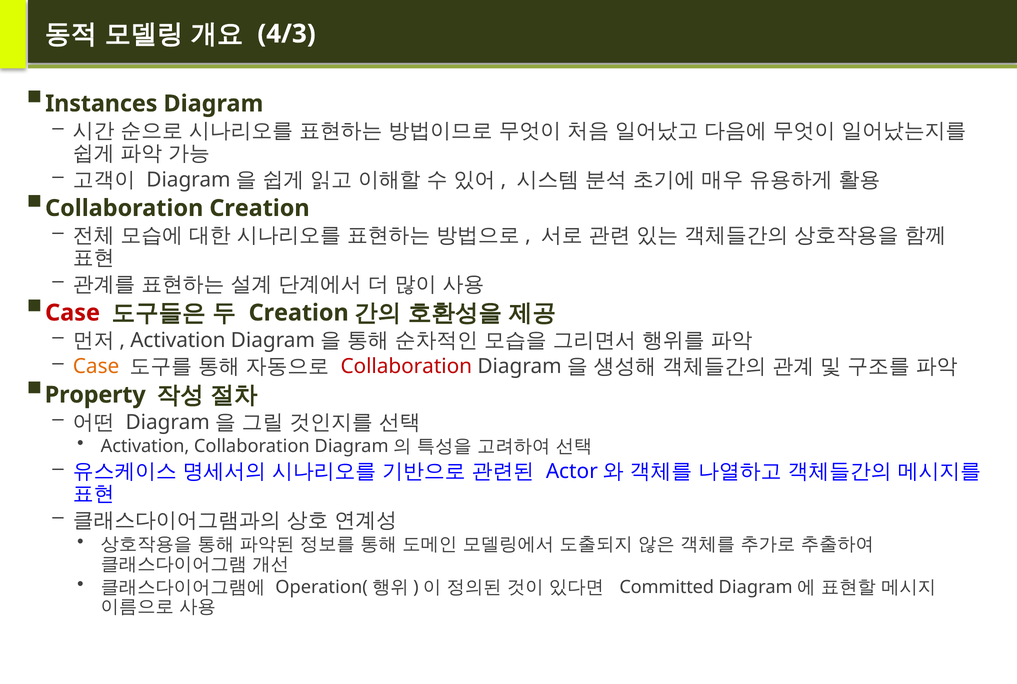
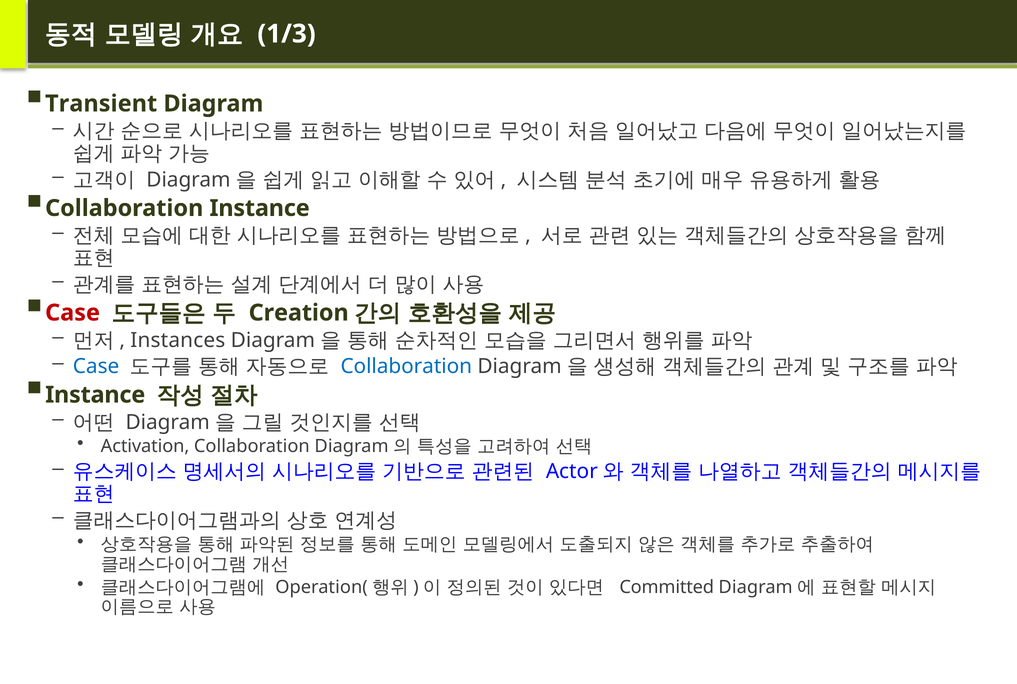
4/3: 4/3 -> 1/3 (287, 34)
Instances: Instances -> Transient (101, 104)
Collaboration Creation: Creation -> Instance (260, 208)
Activation: Activation -> Instances (178, 340)
Case colour: orange -> blue (96, 366)
Collaboration colour: red -> blue (406, 366)
Property: Property -> Instance (95, 395)
